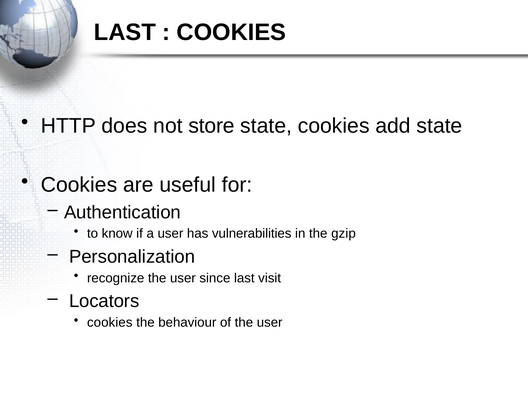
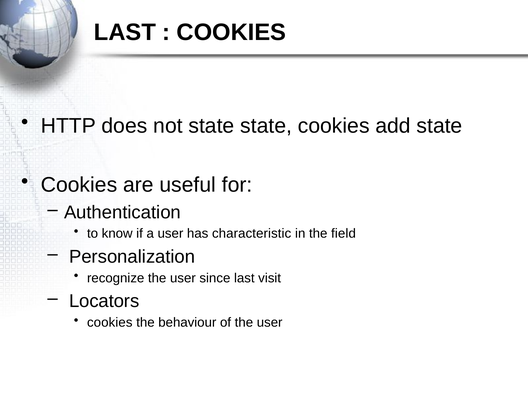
not store: store -> state (211, 126)
vulnerabilities: vulnerabilities -> characteristic (252, 234)
gzip: gzip -> field (344, 234)
